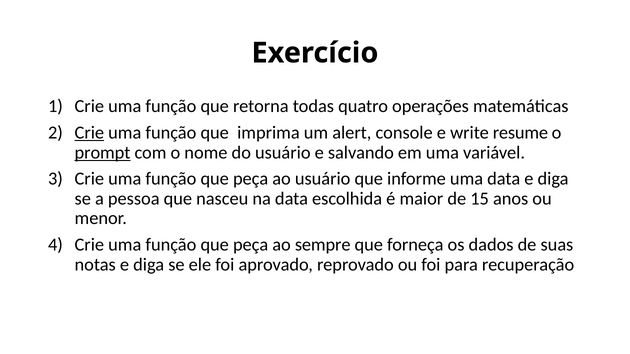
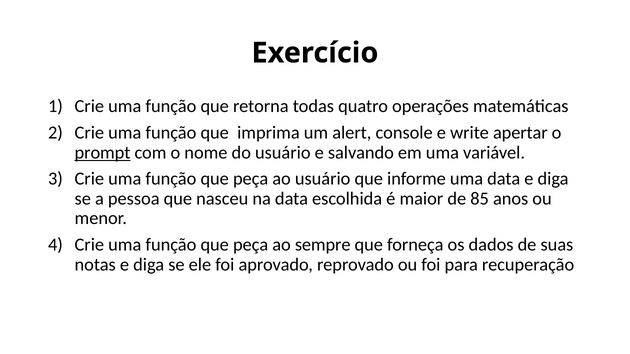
Crie underline: present -> none (89, 133)
resume: resume -> apertar (520, 133)
15: 15 -> 85 (480, 199)
